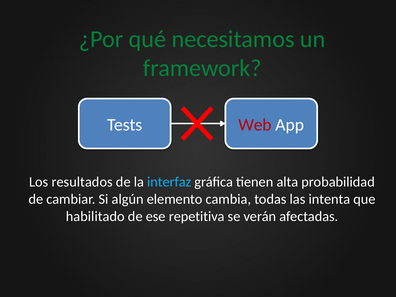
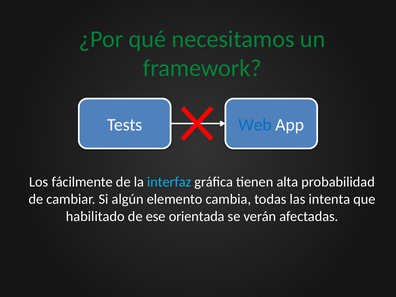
Web colour: red -> blue (255, 125)
resultados: resultados -> fácilmente (82, 182)
repetitiva: repetitiva -> orientada (197, 216)
